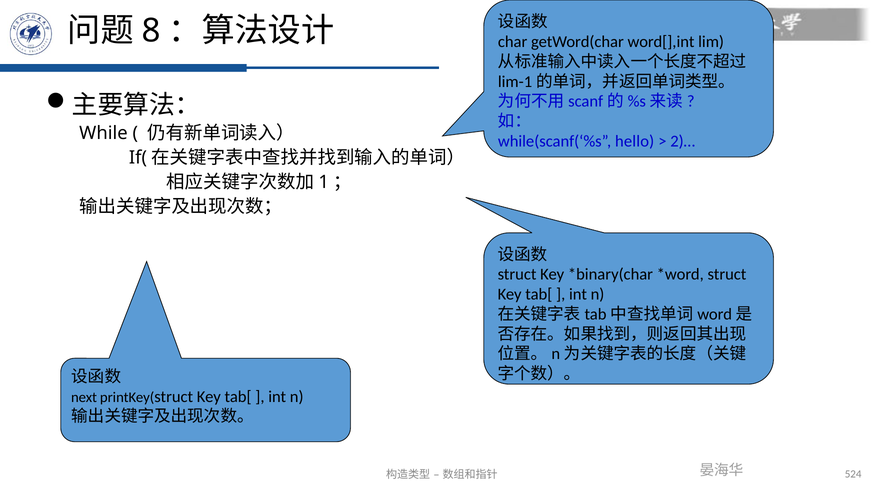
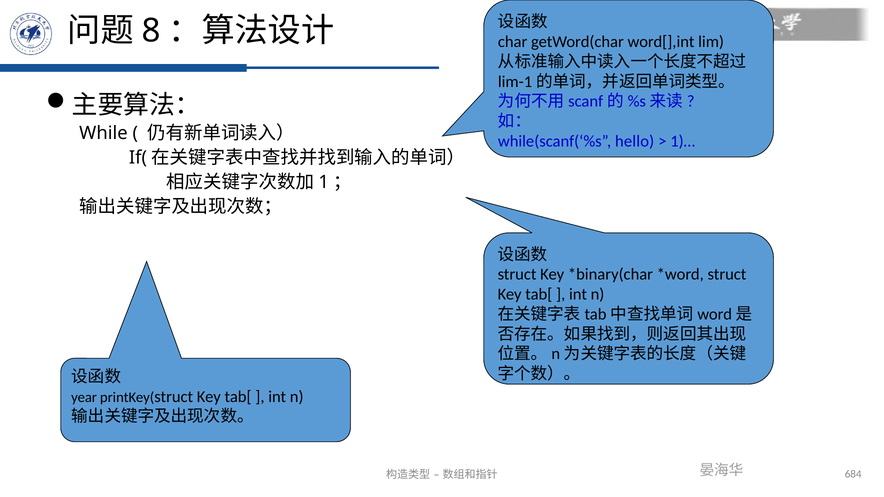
2)…: 2)… -> 1)… (683, 141)
next: next -> year (84, 397)
524: 524 -> 684 (853, 474)
